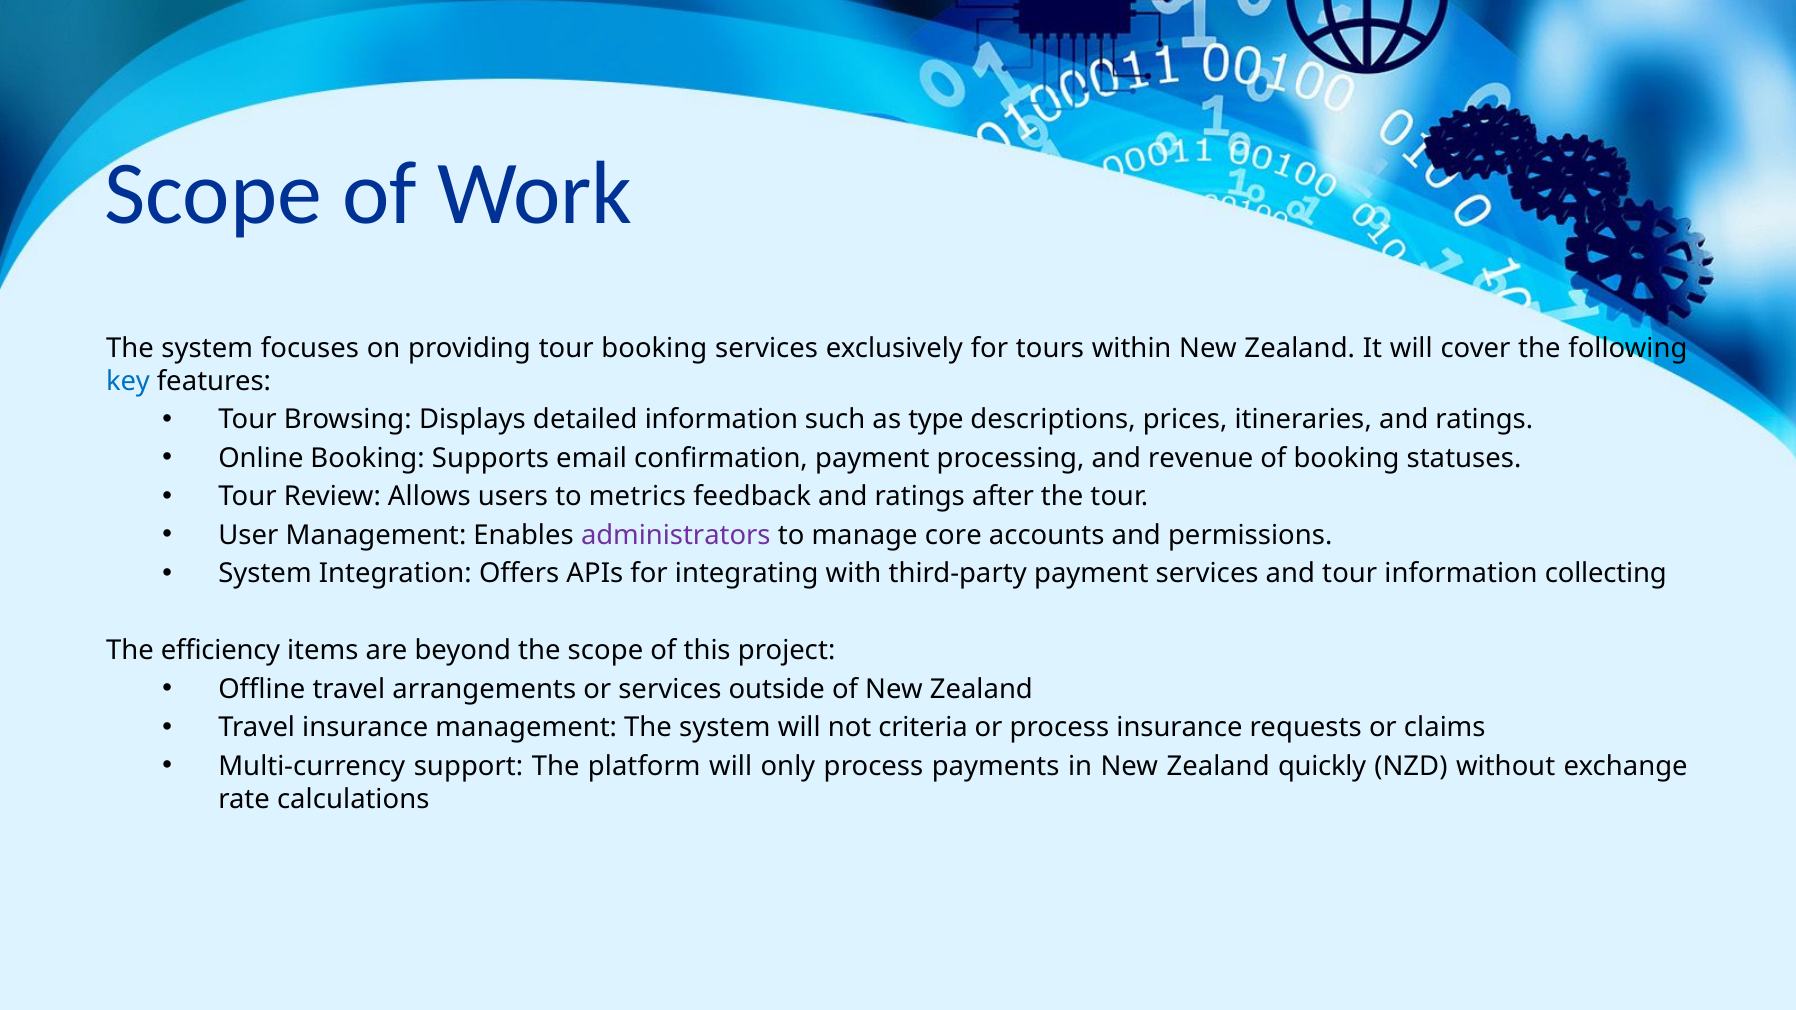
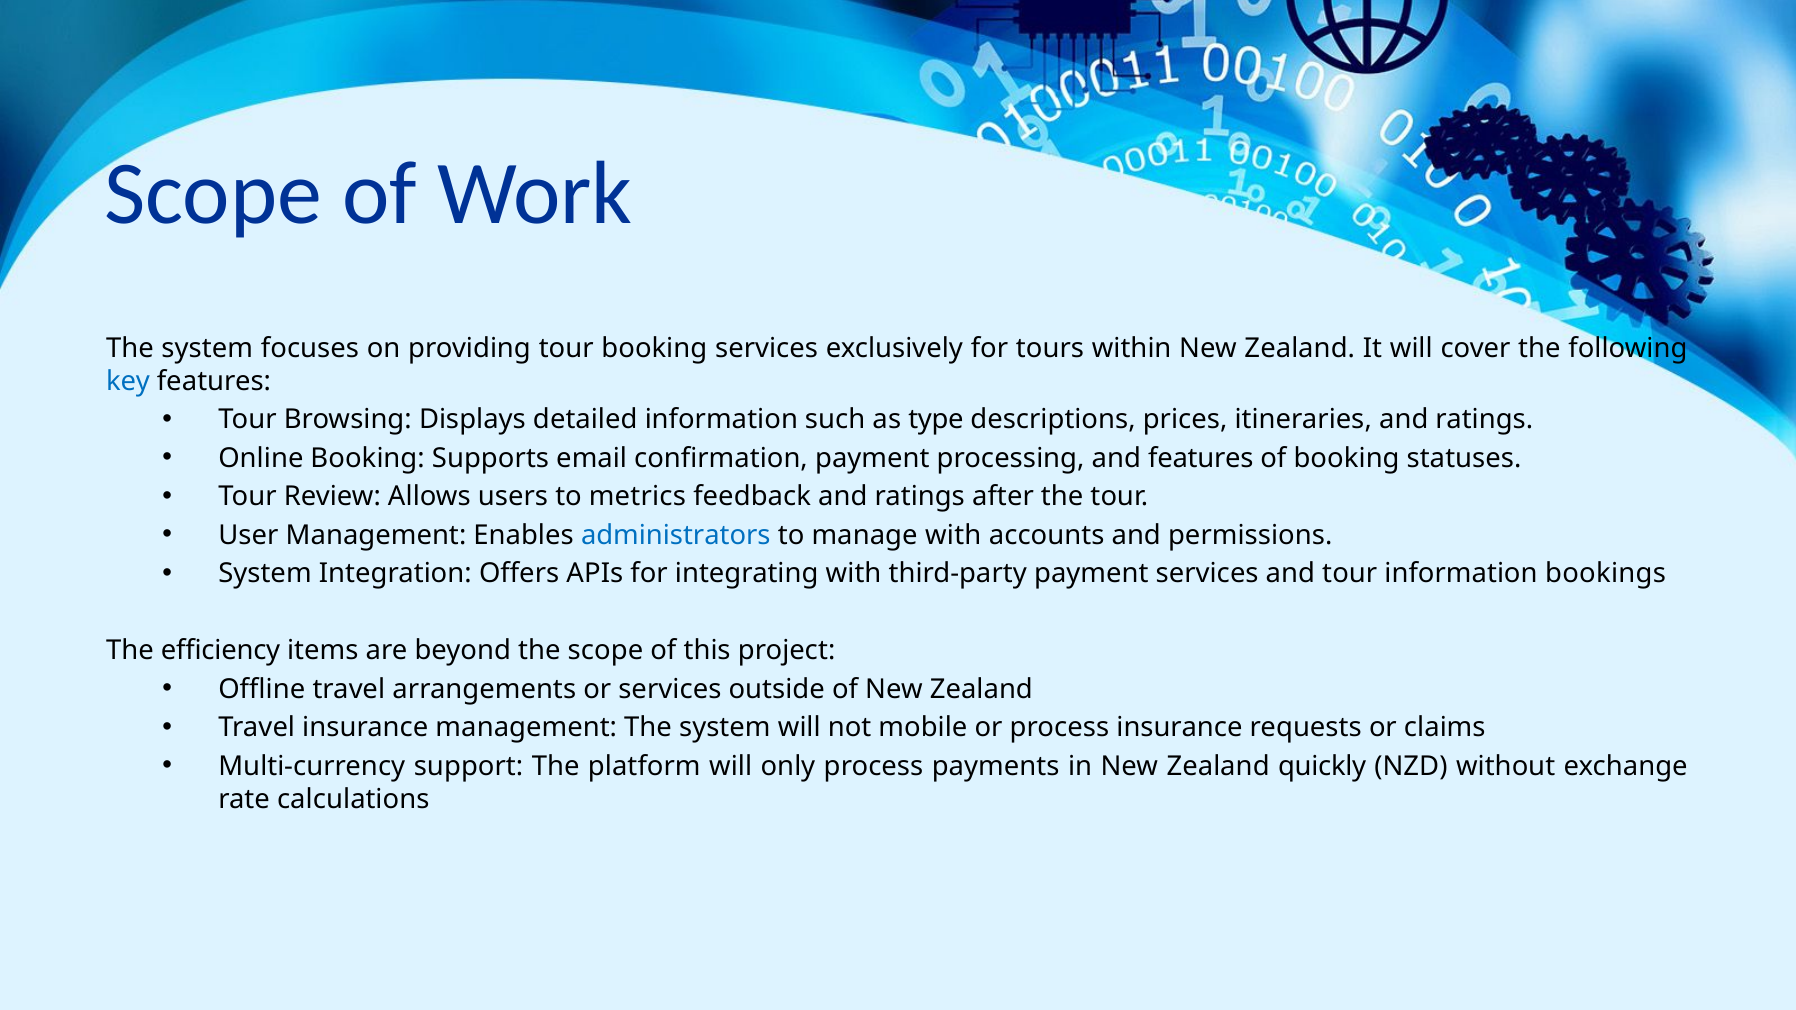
and revenue: revenue -> features (1201, 458)
administrators colour: purple -> blue (676, 535)
manage core: core -> with (953, 535)
collecting: collecting -> bookings (1606, 574)
criteria: criteria -> mobile (923, 728)
